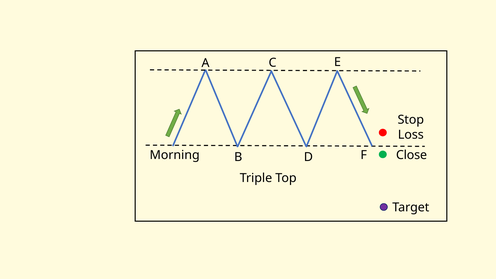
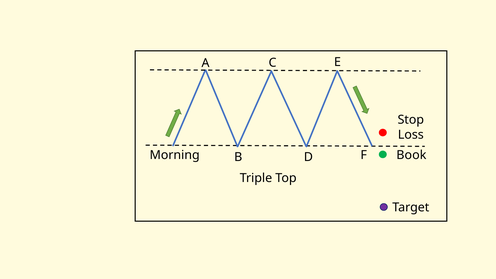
Close: Close -> Book (411, 155)
